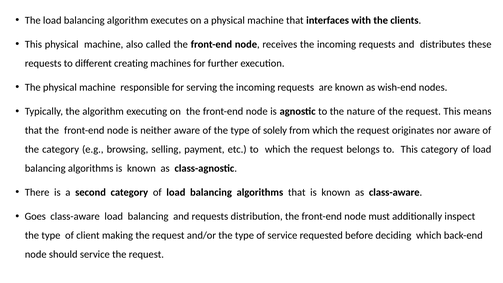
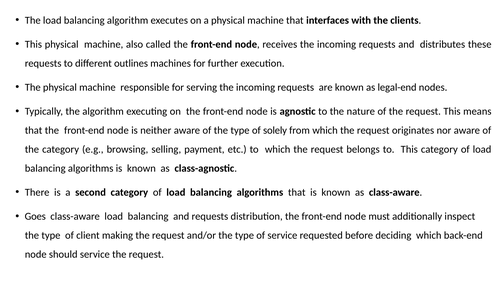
creating: creating -> outlines (131, 63)
wish-end: wish-end -> legal-end (397, 87)
